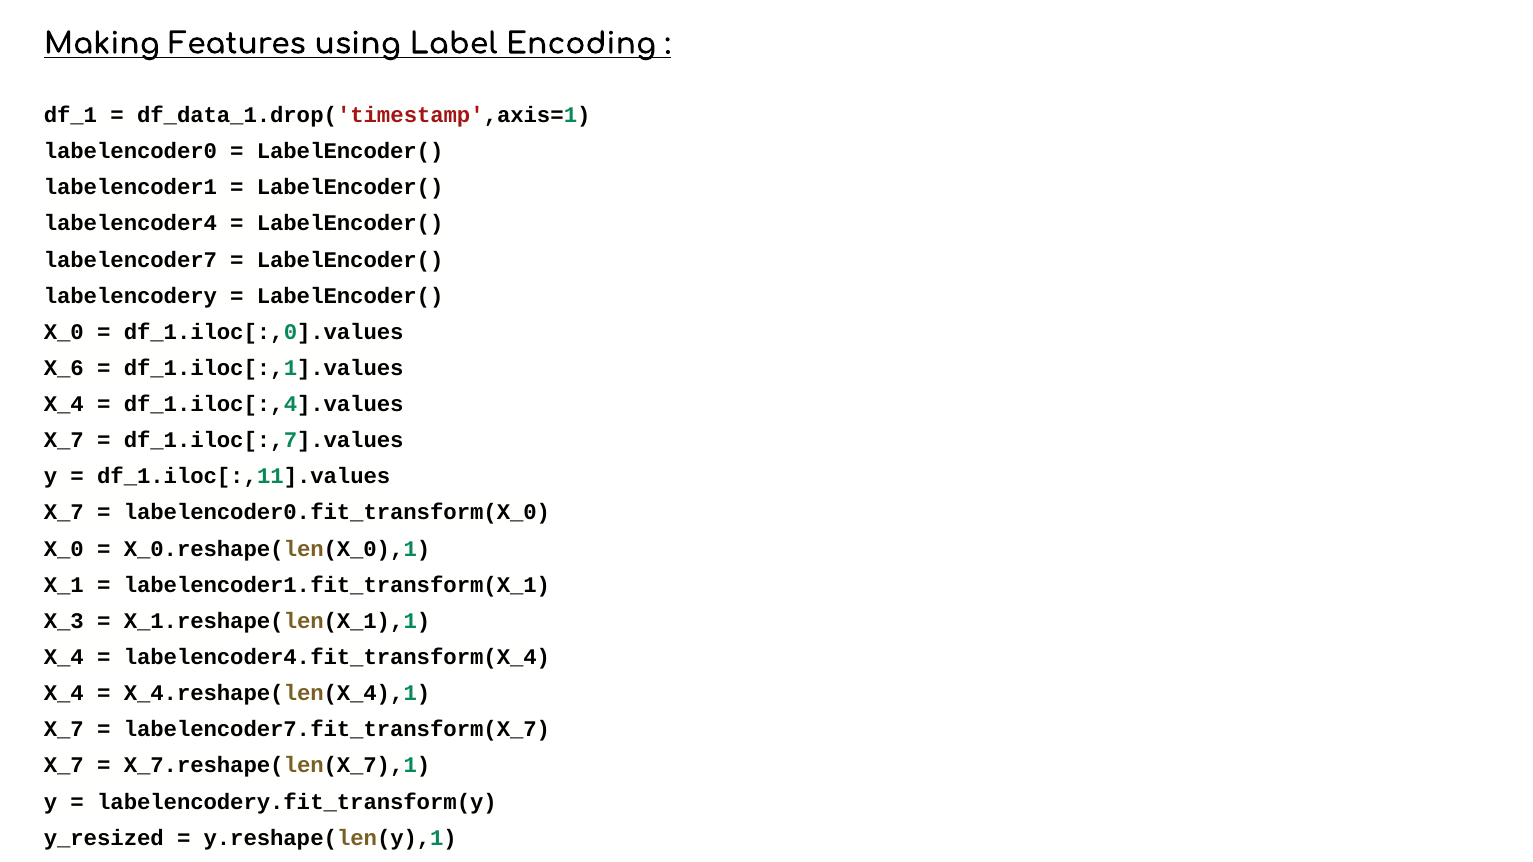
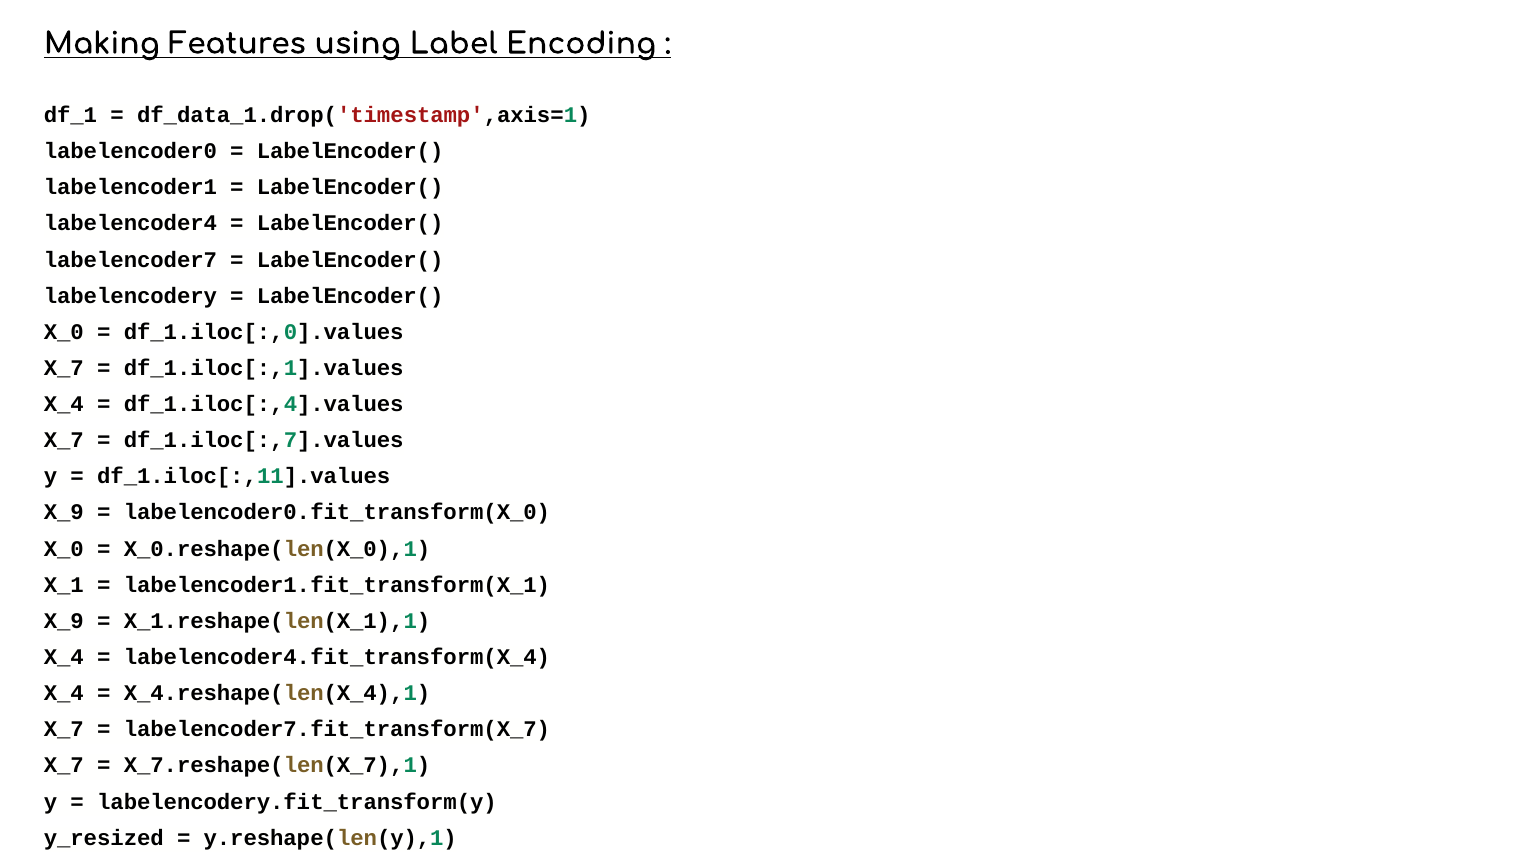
X_6: X_6 -> X_7 (64, 368)
X_7: X_7 -> X_9 (64, 513)
X_3: X_3 -> X_9 (64, 621)
